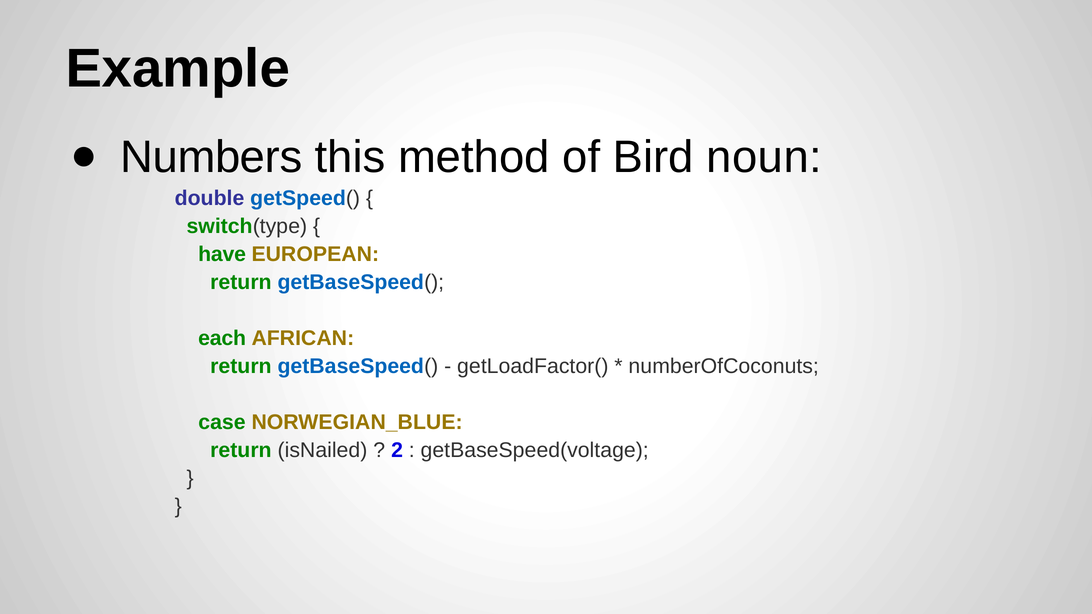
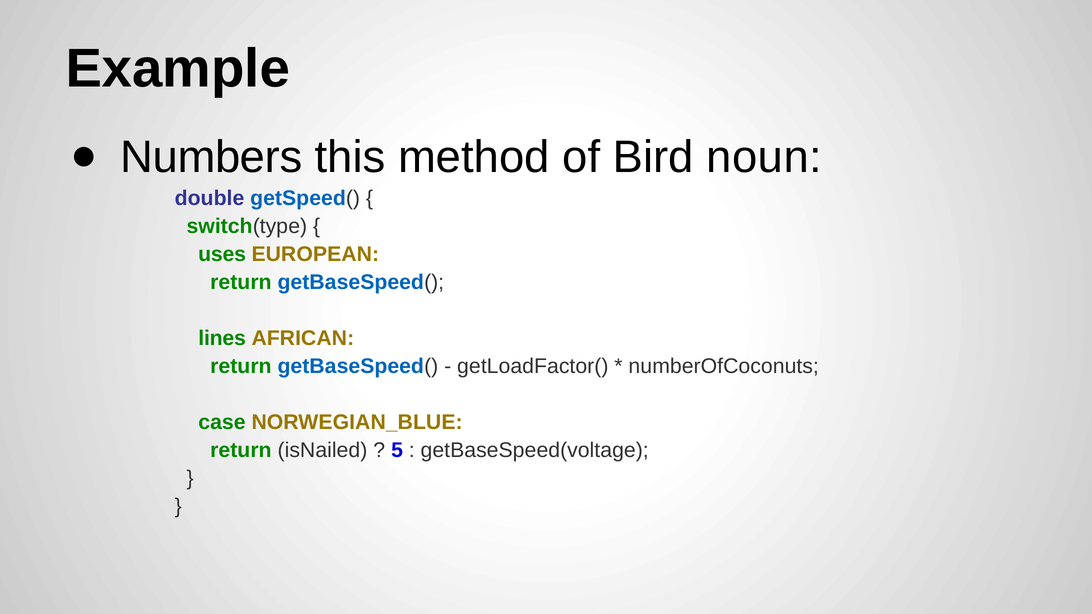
have: have -> uses (222, 254)
each: each -> lines (222, 338)
2: 2 -> 5 (397, 451)
